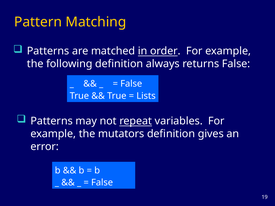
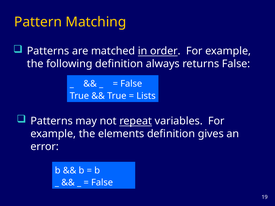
mutators: mutators -> elements (121, 134)
